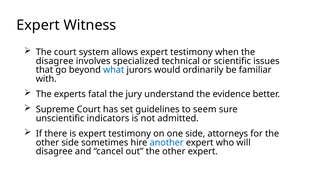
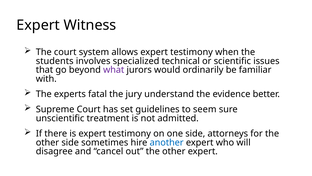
disagree: disagree -> students (55, 61)
what colour: blue -> purple (114, 70)
indicators: indicators -> treatment (108, 118)
